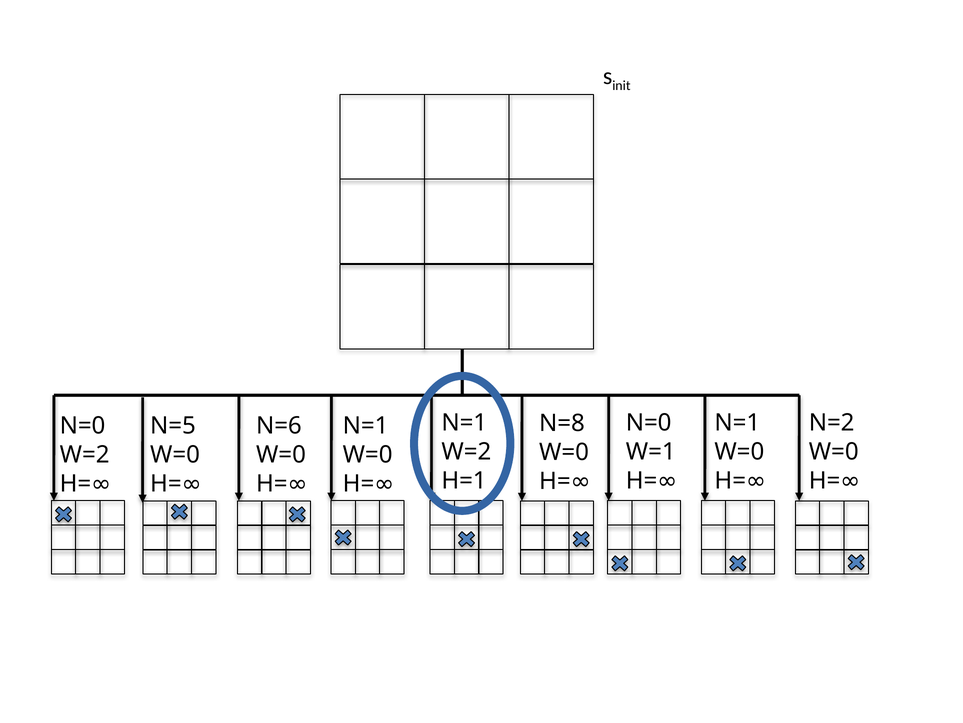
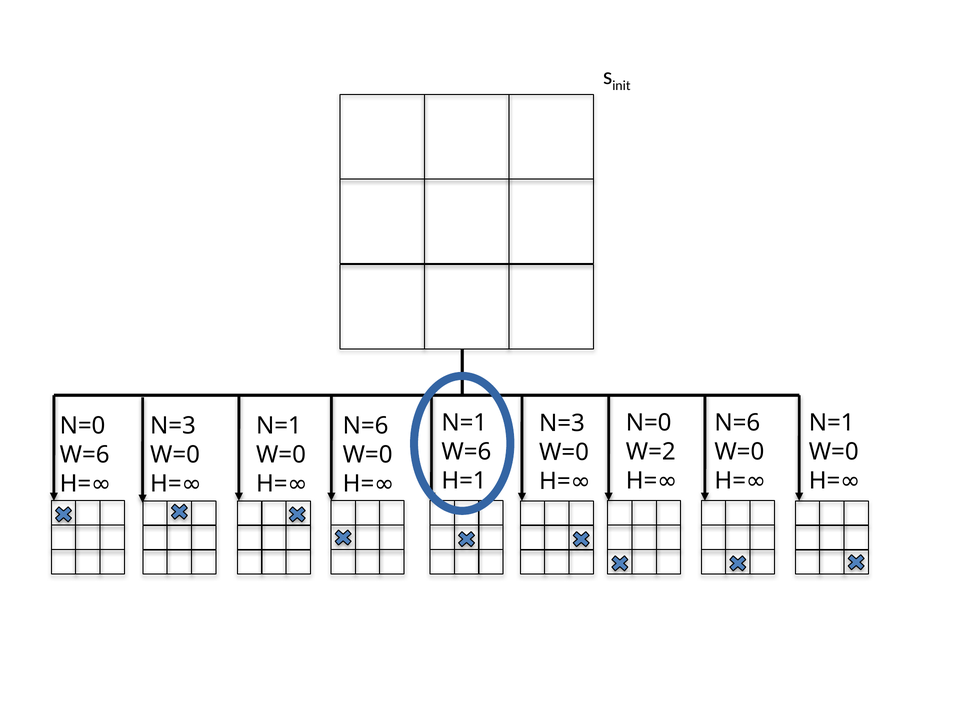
N=1: N=1 -> N=6 (737, 422)
N=2: N=2 -> N=1 (832, 422)
N=8: N=8 -> N=3 (562, 423)
N=5: N=5 -> N=3 (173, 425)
N=6: N=6 -> N=1 (279, 425)
N=1: N=1 -> N=6 (366, 425)
W=2: W=2 -> W=6 (466, 451)
W=1: W=1 -> W=2 (651, 451)
W=2: W=2 -> W=6 (85, 454)
